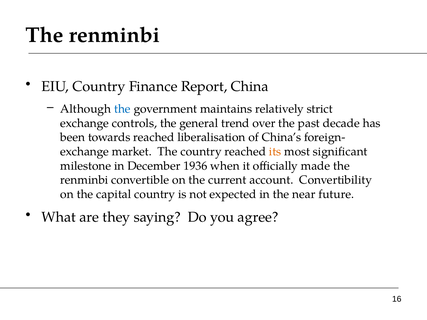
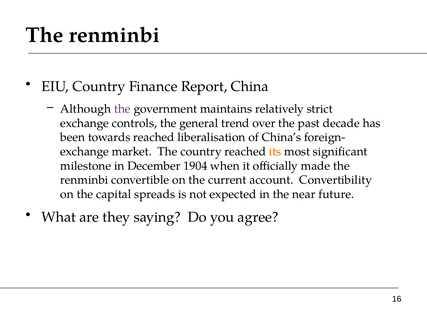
the colour: blue -> purple (122, 109)
1936: 1936 -> 1904 (195, 166)
capital country: country -> spreads (155, 194)
